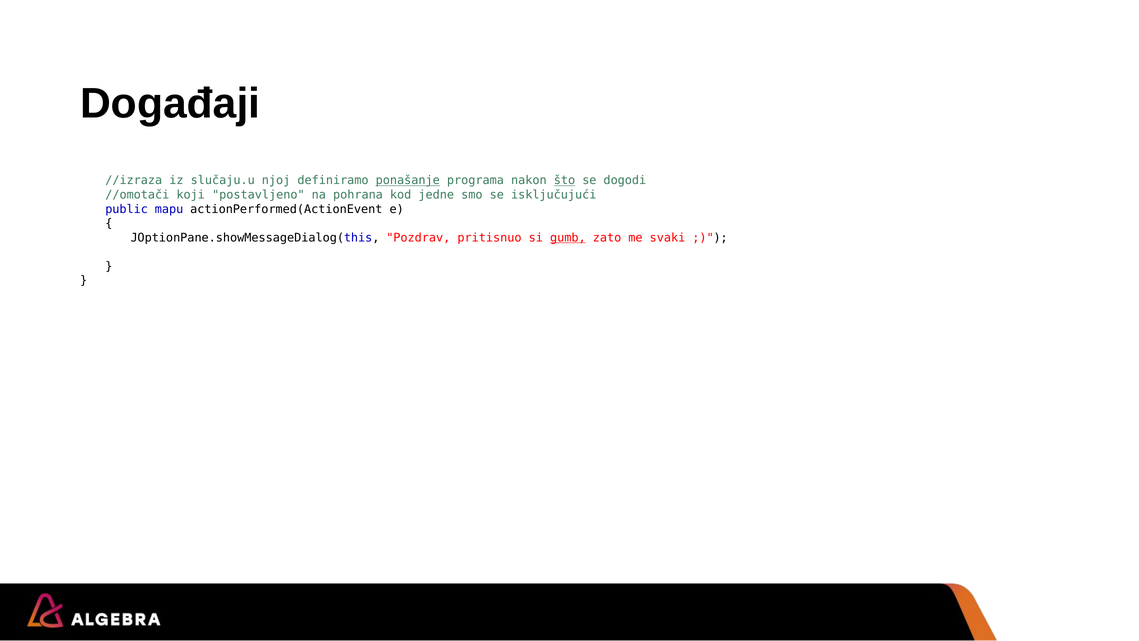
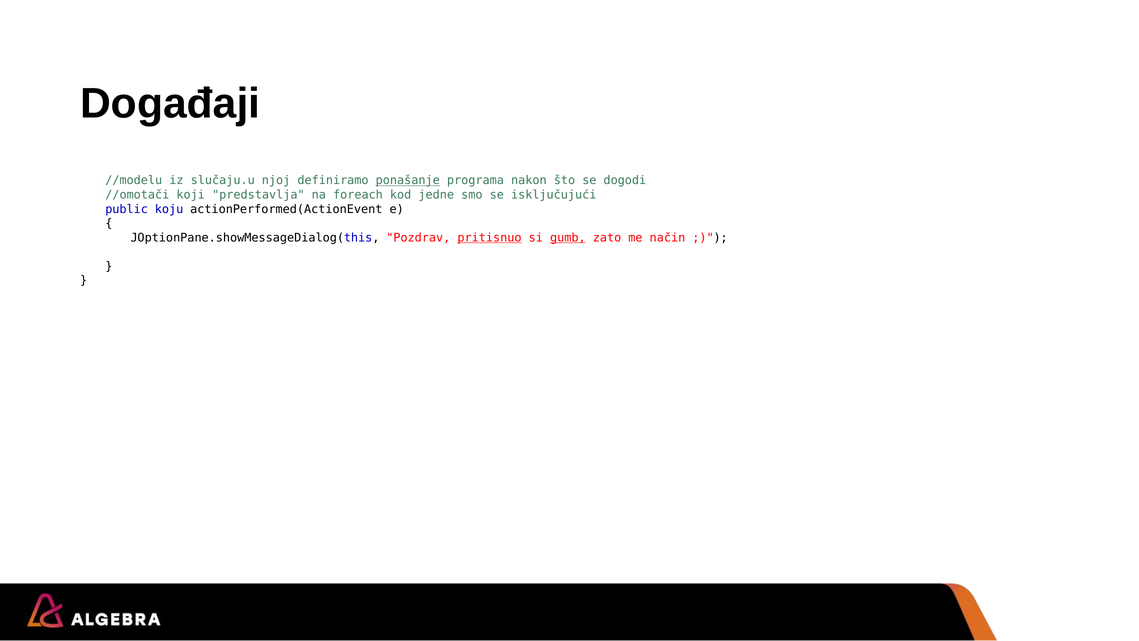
//izraza: //izraza -> //modelu (134, 180)
što underline: present -> none (564, 180)
postavljeno: postavljeno -> predstavlja (258, 195)
pohrana: pohrana -> foreach (358, 195)
mapu: mapu -> koju (169, 209)
pritisnuo underline: none -> present (490, 238)
svaki: svaki -> način (667, 238)
